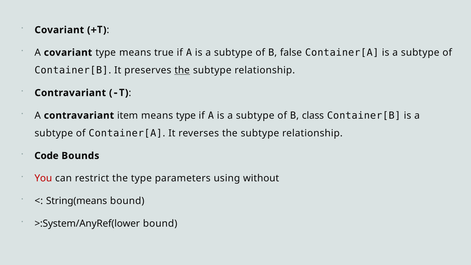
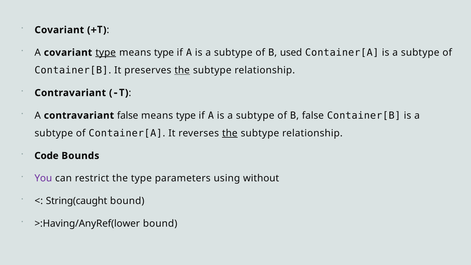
type underline: none -> present (106, 53)
true: true -> type (164, 53)
false: false -> used (291, 53)
contravariant item: item -> false (128, 115)
class: class -> false (313, 115)
the underline: none -> present (230, 133)
You colour: red -> purple (43, 178)
String(means: String(means -> String(caught (77, 201)
>:System/AnyRef(lower: >:System/AnyRef(lower -> >:Having/AnyRef(lower (87, 224)
